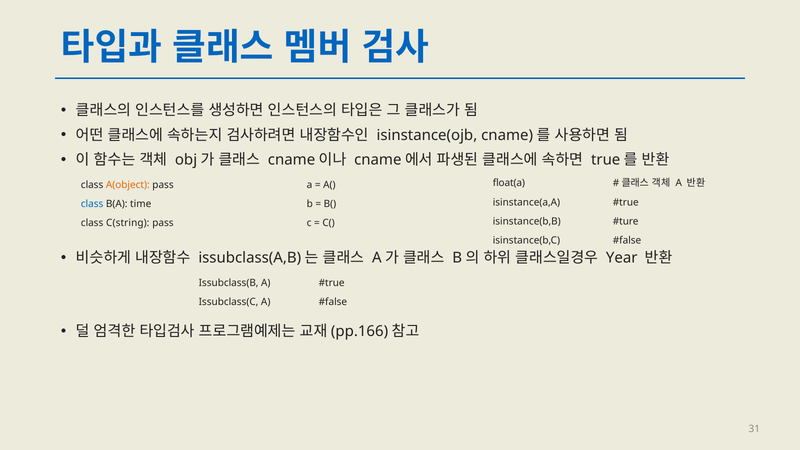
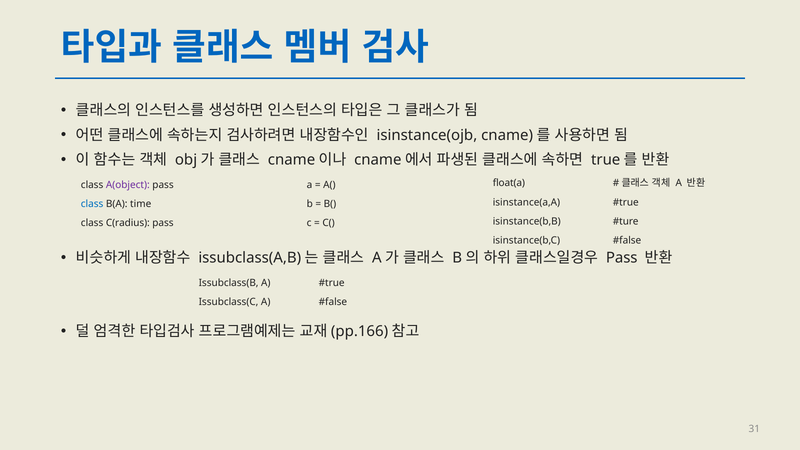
A(object colour: orange -> purple (128, 185)
C(string: C(string -> C(radius (128, 223)
Year: Year -> Pass (622, 258)
